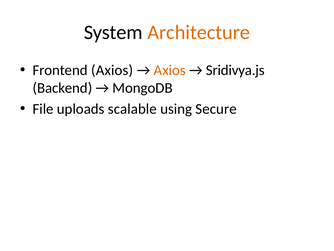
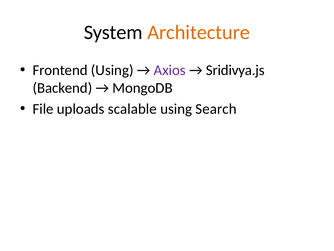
Frontend Axios: Axios -> Using (112, 70)
Axios colour: orange -> purple (170, 70)
Secure: Secure -> Search (216, 109)
